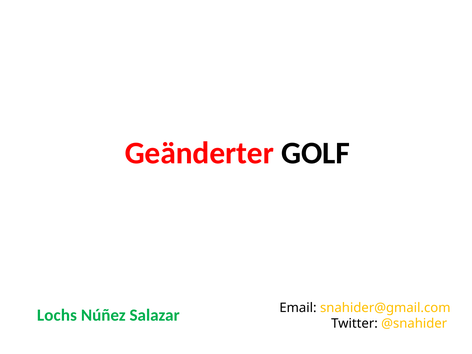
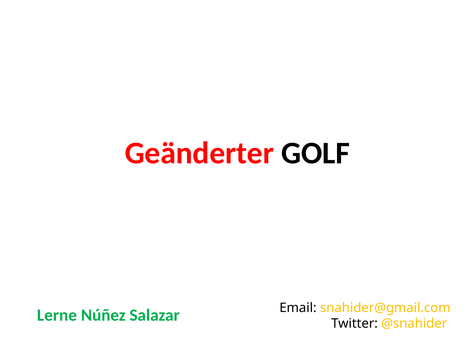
Lochs: Lochs -> Lerne (57, 315)
